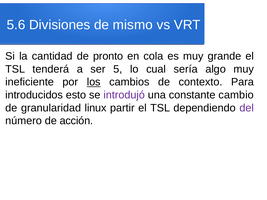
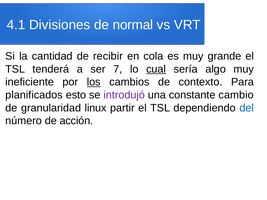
5.6: 5.6 -> 4.1 (16, 25)
mismo: mismo -> normal (133, 25)
pronto: pronto -> recibir (108, 56)
5: 5 -> 7 (118, 69)
cual underline: none -> present (156, 69)
introducidos: introducidos -> planificados (34, 95)
del colour: purple -> blue (247, 108)
